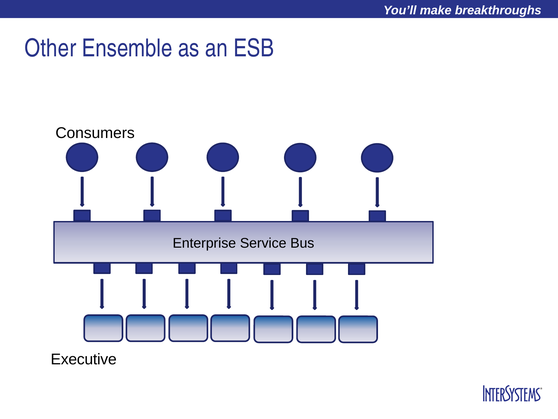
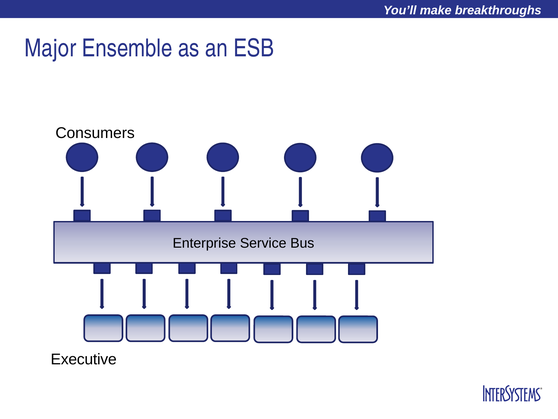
Other: Other -> Major (50, 48)
